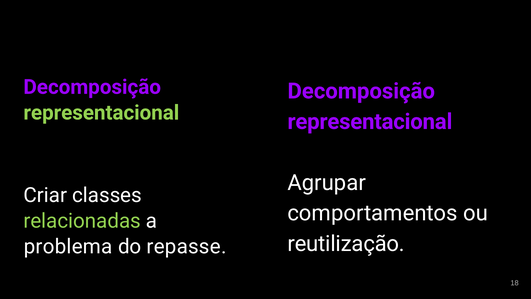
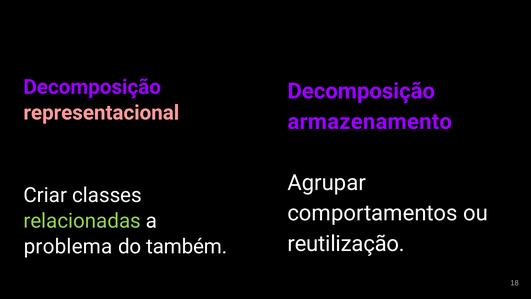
representacional colour: light green -> pink (101, 113)
representacional: representacional -> armazenamento (370, 122)
repasse: repasse -> também (187, 247)
